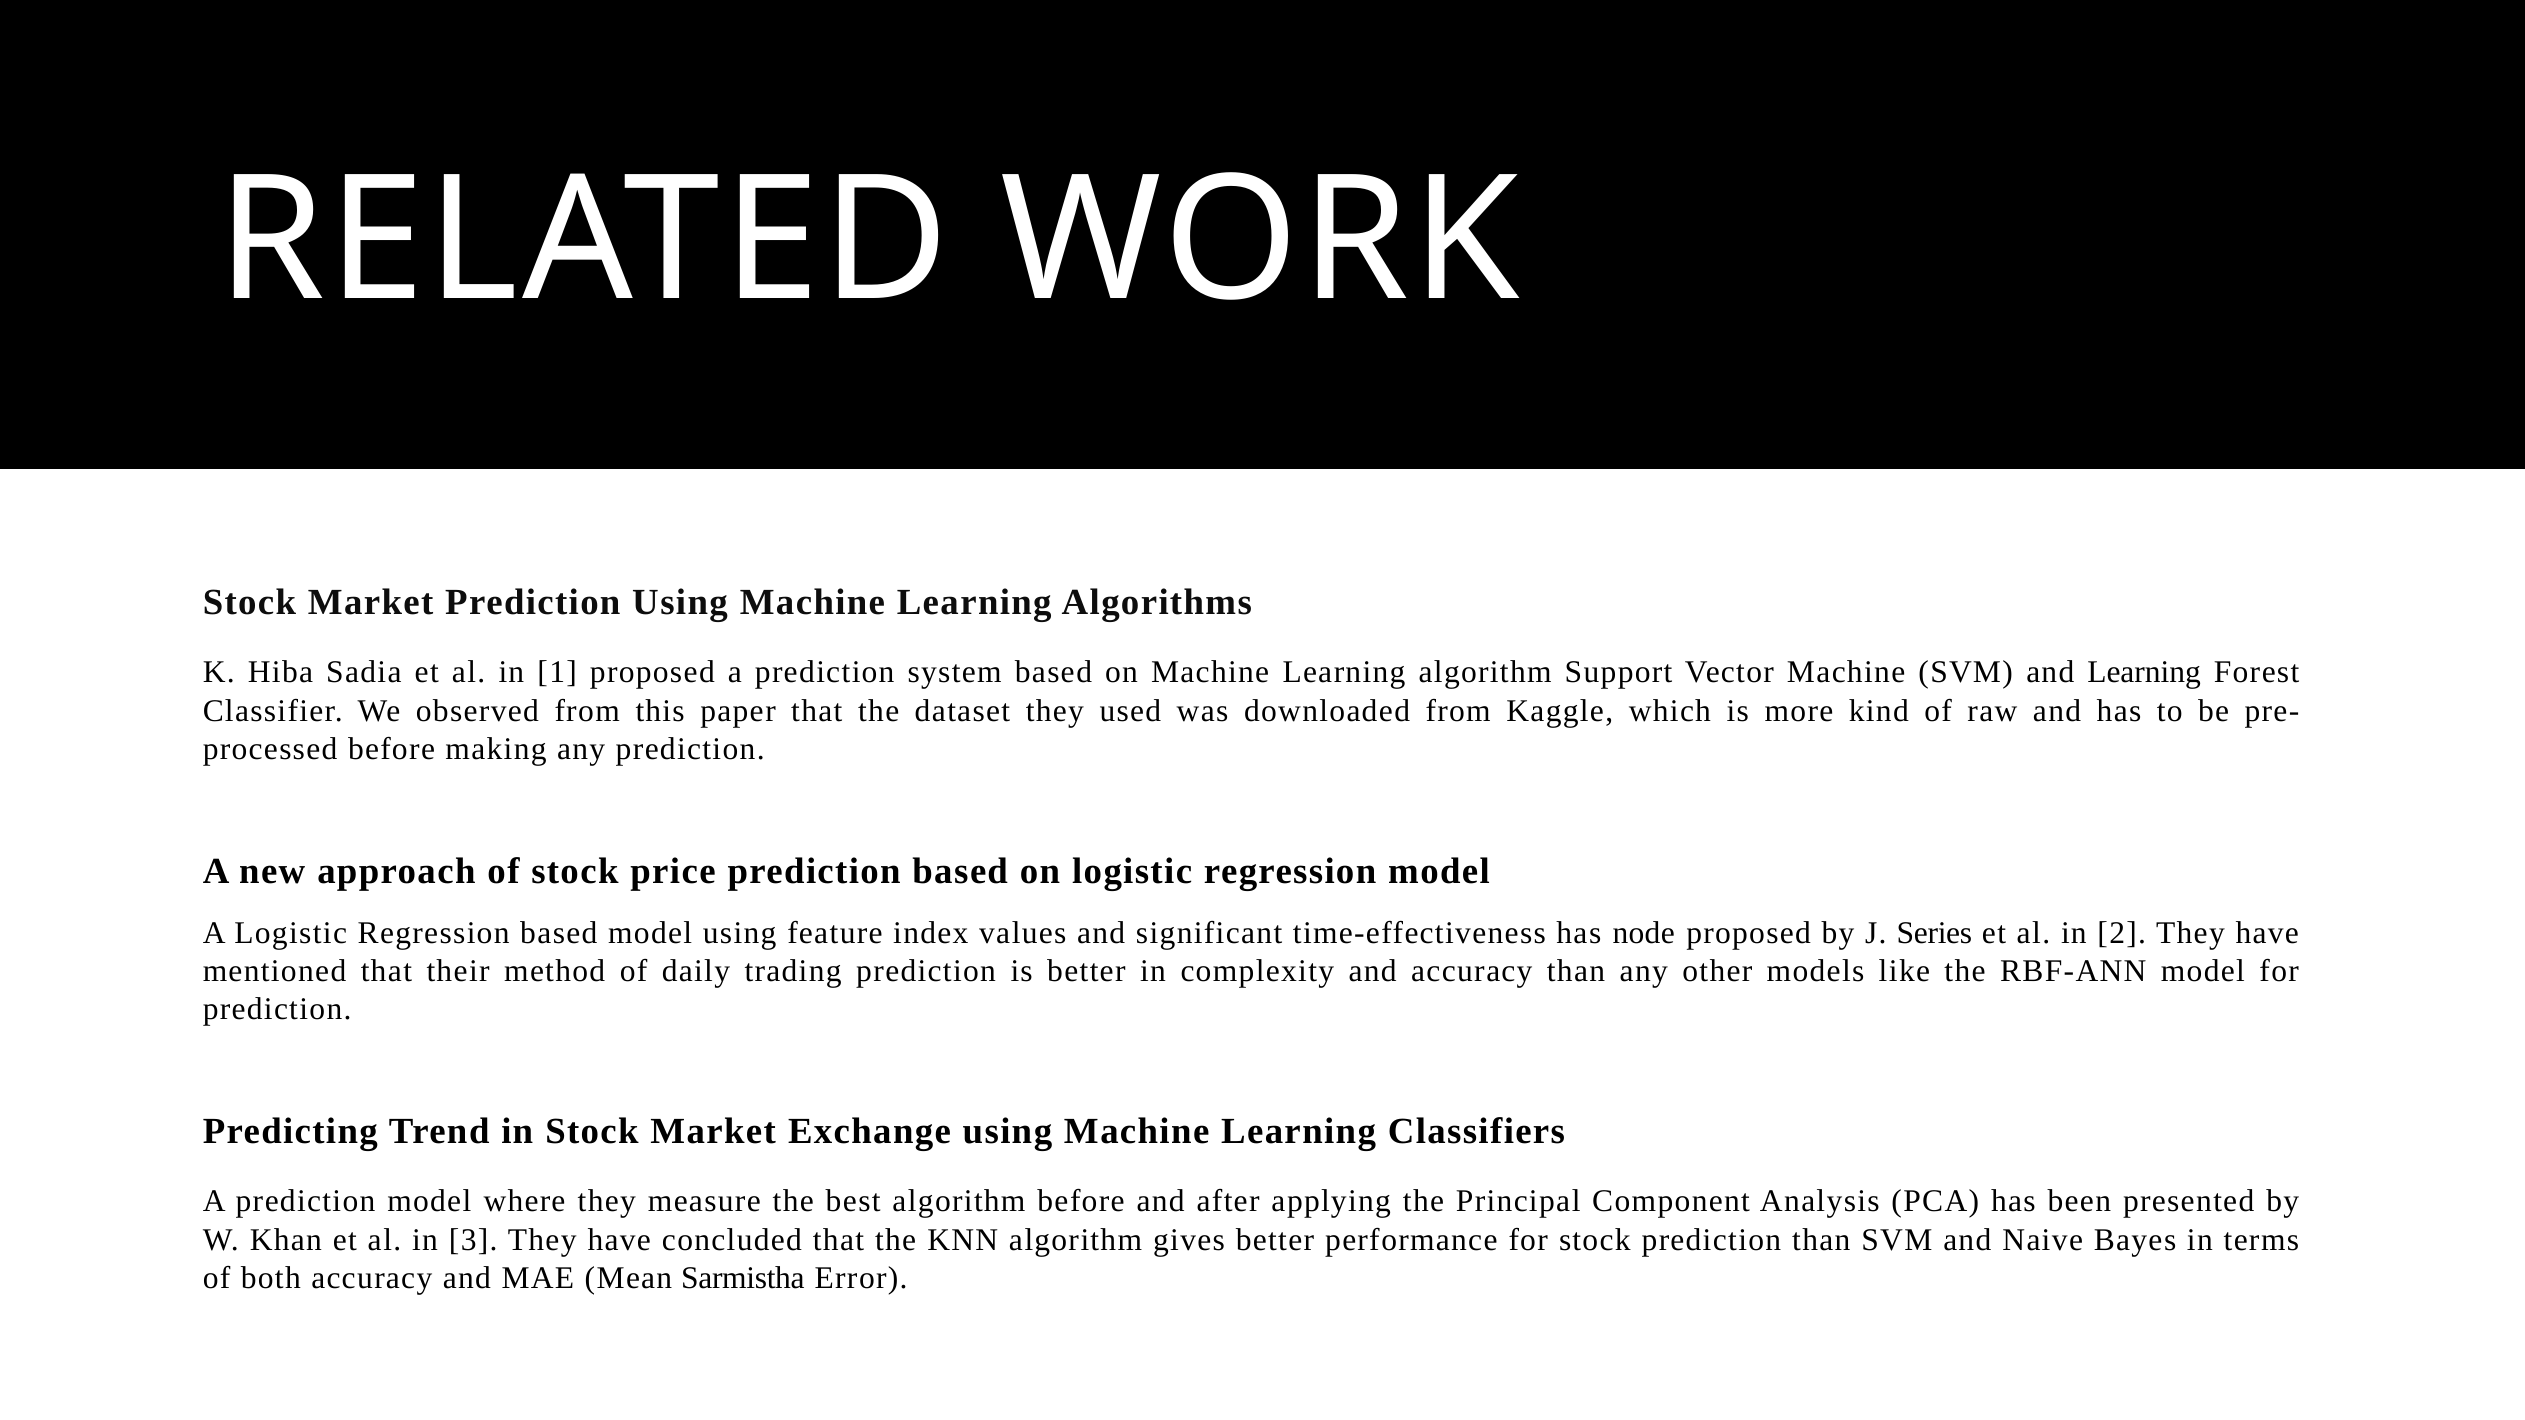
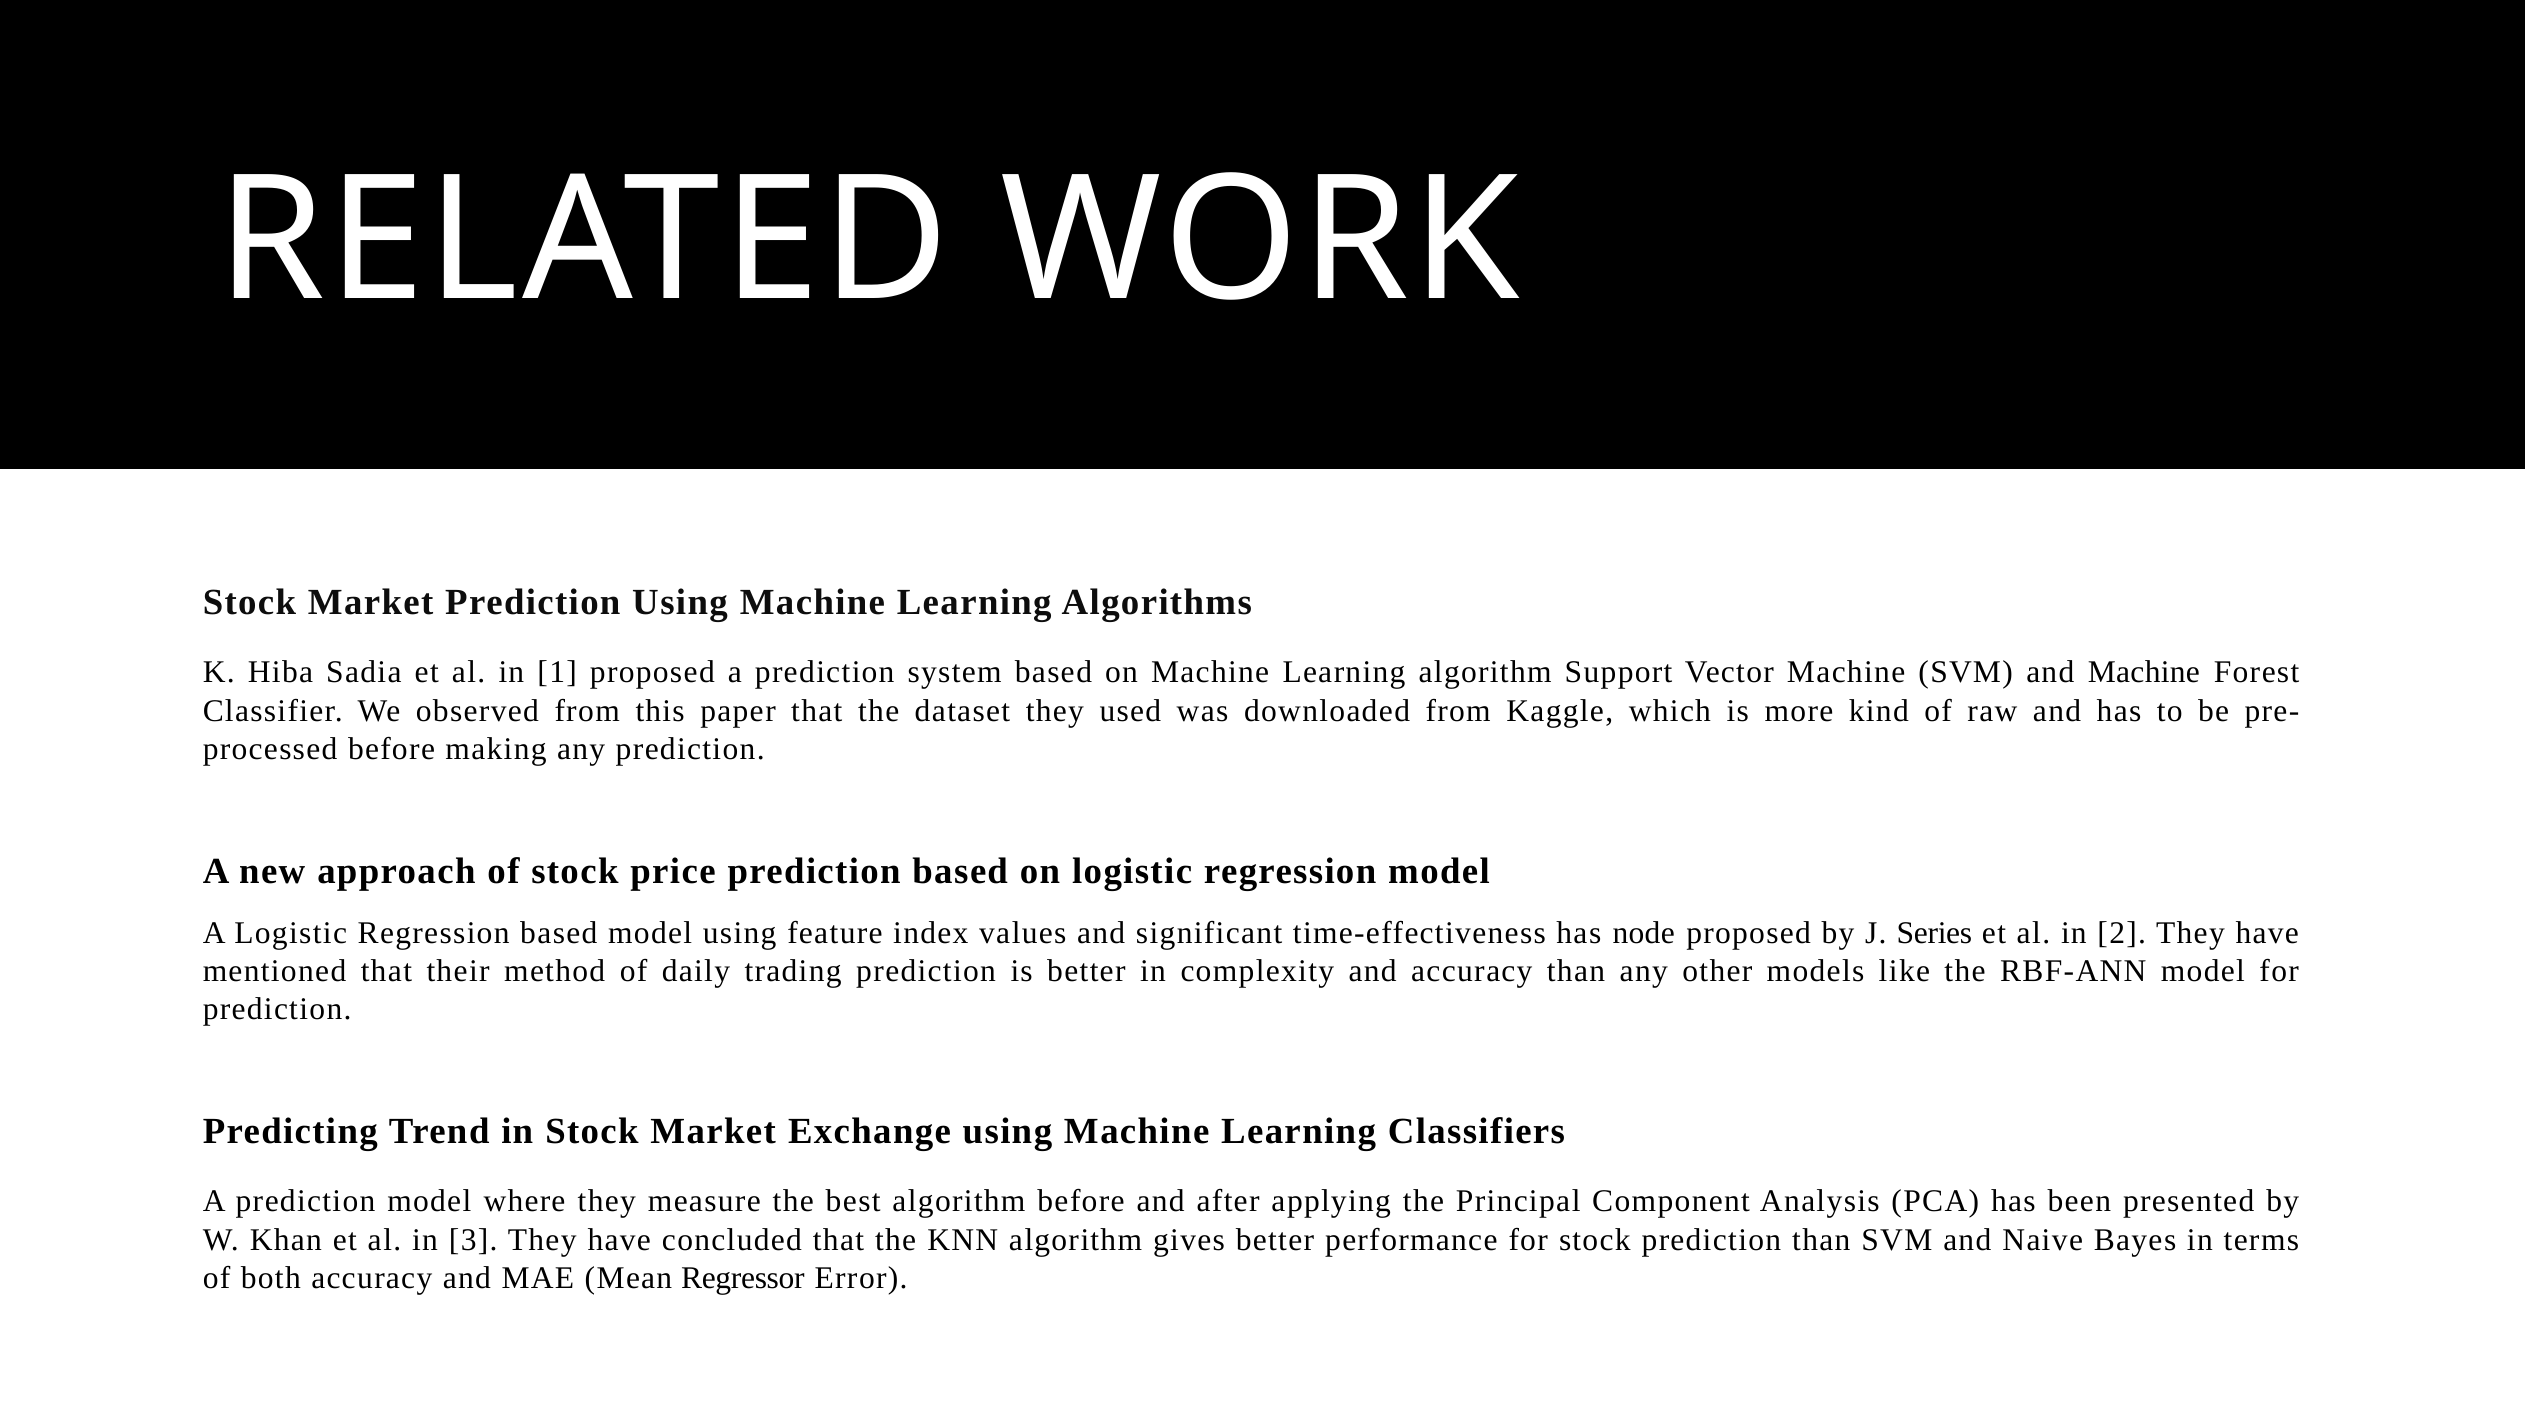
and Learning: Learning -> Machine (2144, 673)
Sarmistha: Sarmistha -> Regressor (743, 1278)
